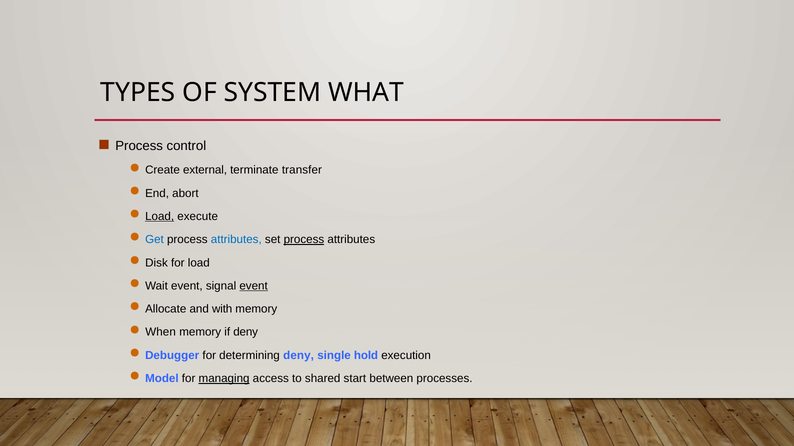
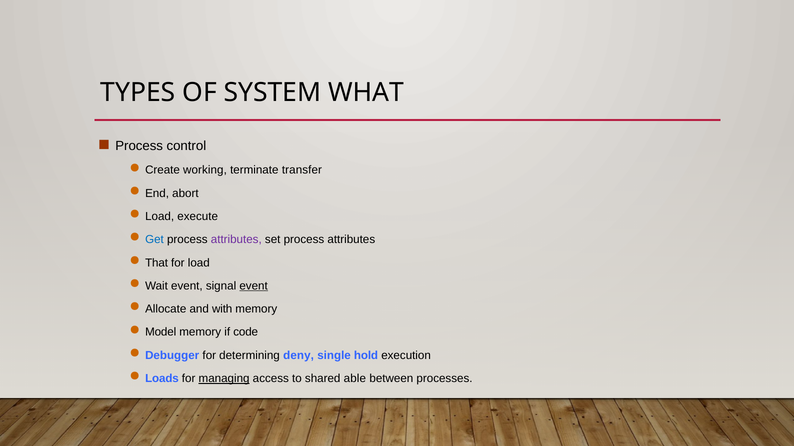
external: external -> working (205, 170)
Load underline: present -> none (160, 217)
attributes colour: blue -> purple (236, 240)
process underline: present -> none (304, 240)
Disk: Disk -> That (157, 263)
When: When -> Model (161, 333)
if deny: deny -> code (246, 333)
Model: Model -> Loads (162, 379)
start: start -> able (355, 379)
